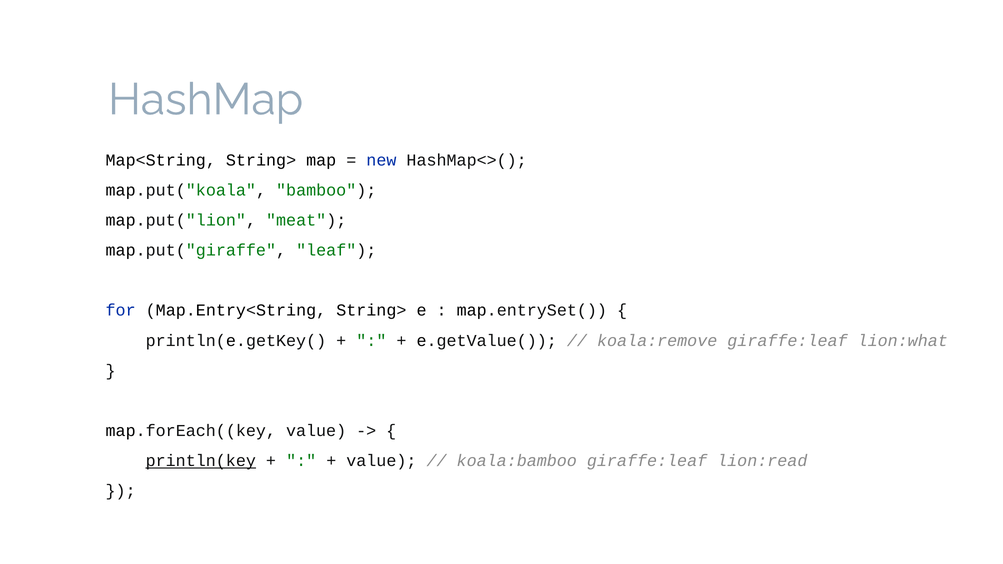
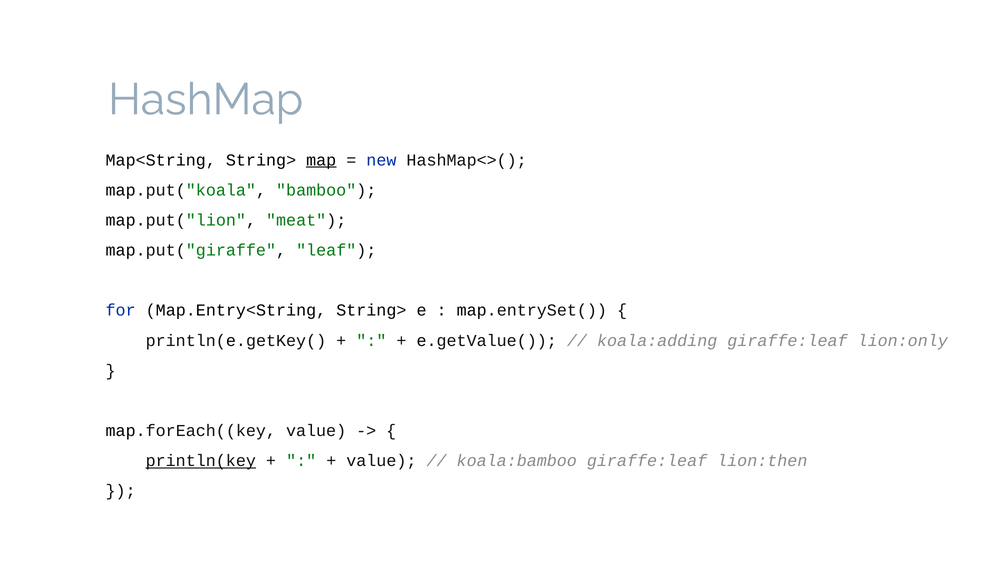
map underline: none -> present (321, 160)
koala:remove: koala:remove -> koala:adding (657, 341)
lion:what: lion:what -> lion:only (903, 341)
lion:read: lion:read -> lion:then (762, 461)
